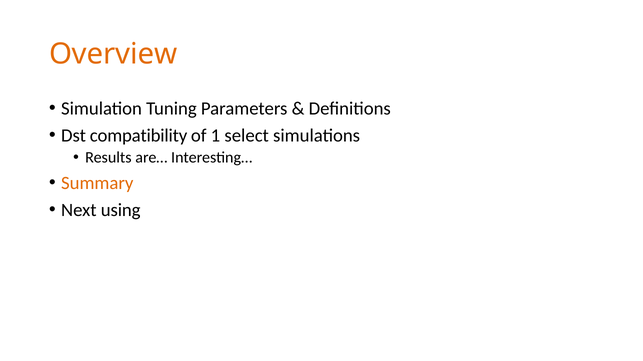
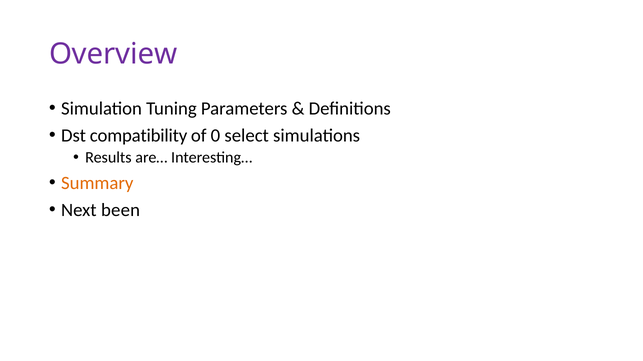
Overview colour: orange -> purple (113, 54)
1: 1 -> 0 (215, 136)
using: using -> been (121, 210)
